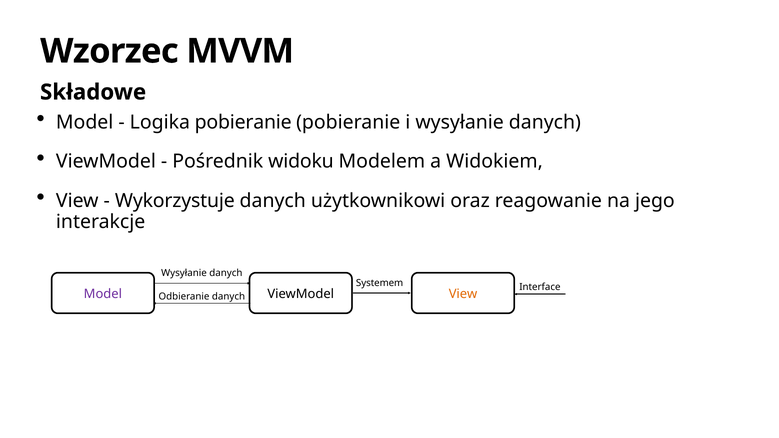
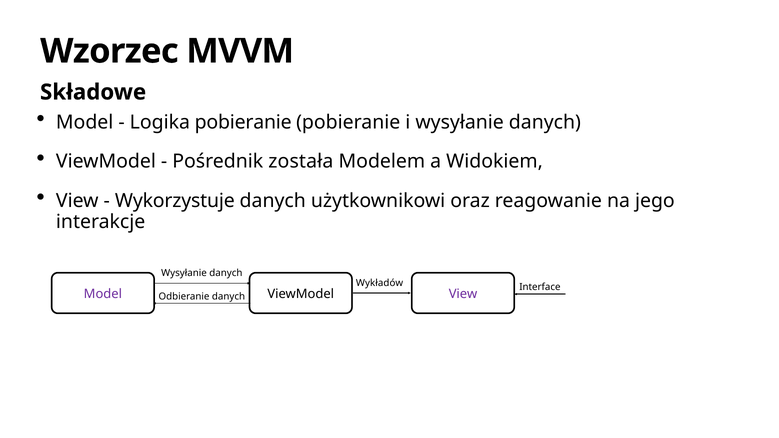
widoku: widoku -> została (301, 162)
Systemem: Systemem -> Wykładów (380, 283)
View colour: orange -> purple (463, 294)
